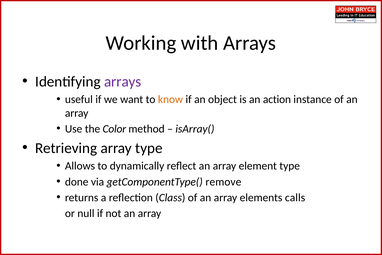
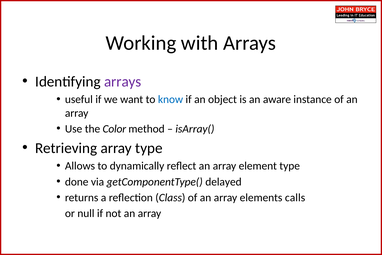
know colour: orange -> blue (170, 99)
action: action -> aware (277, 99)
remove: remove -> delayed (223, 182)
